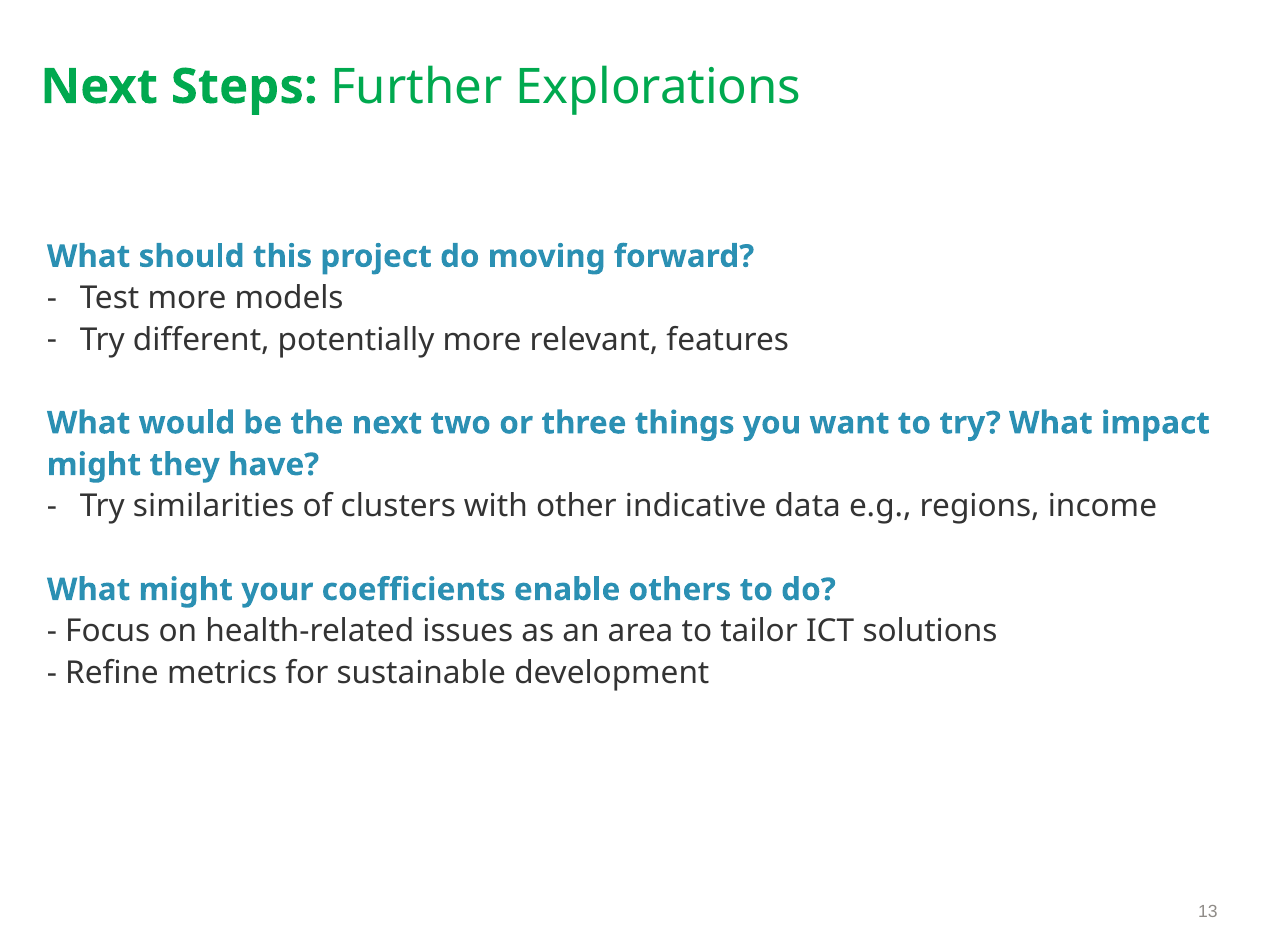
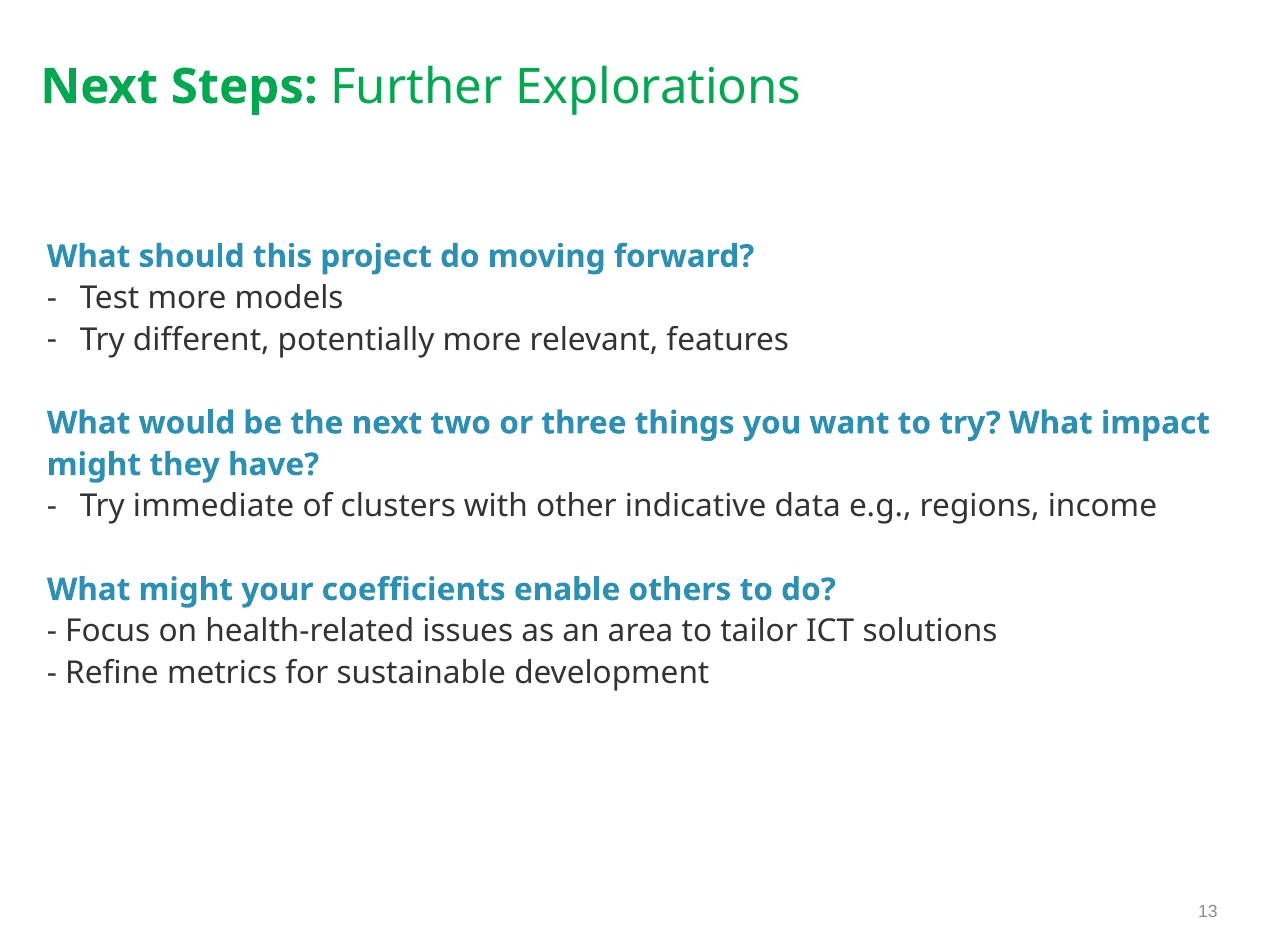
similarities: similarities -> immediate (214, 507)
